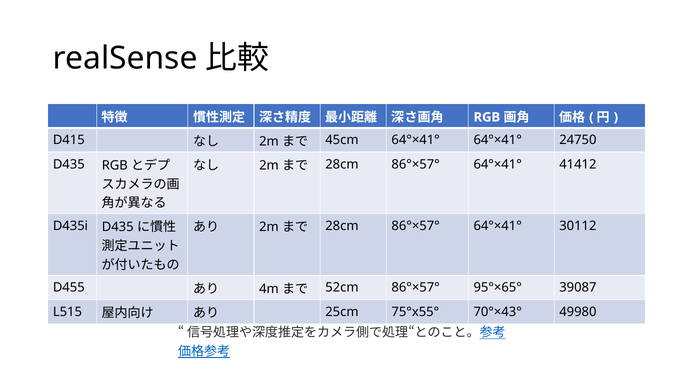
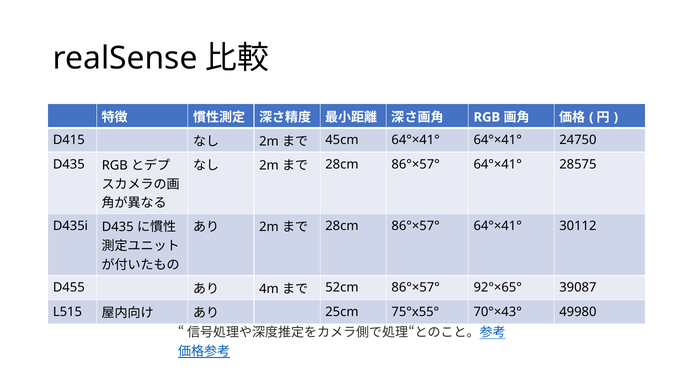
41412: 41412 -> 28575 (578, 164)
95°×65°: 95°×65° -> 92°×65° (498, 288)
